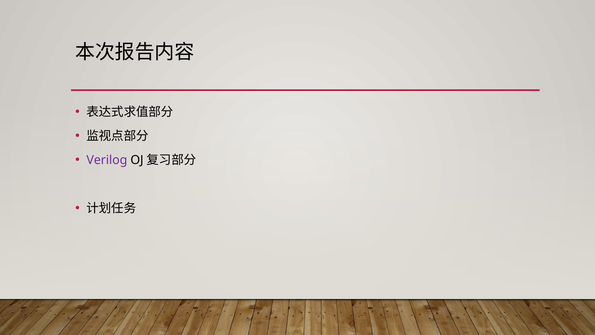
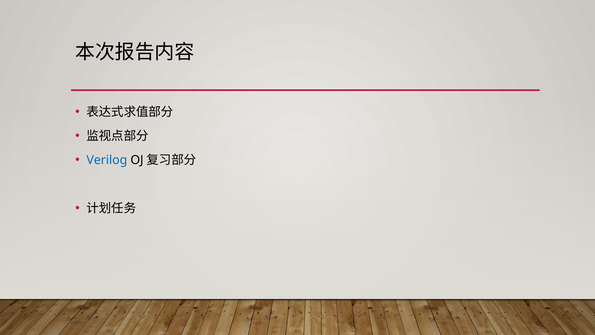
Verilog colour: purple -> blue (107, 160)
